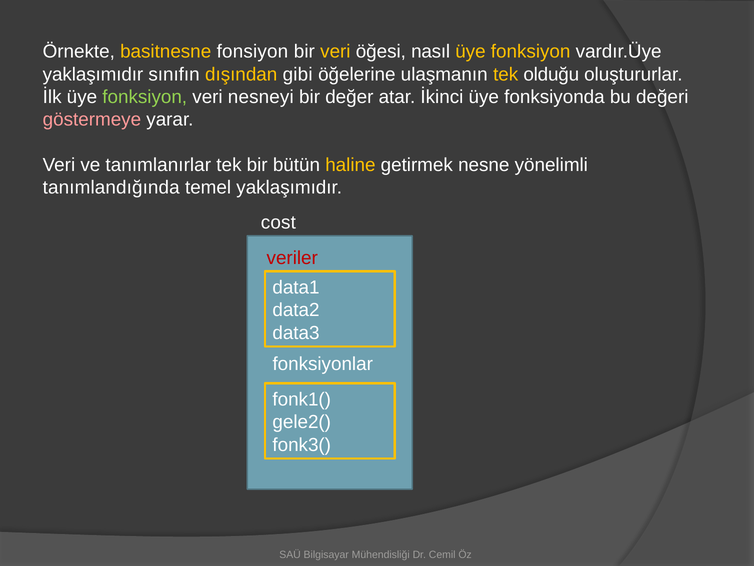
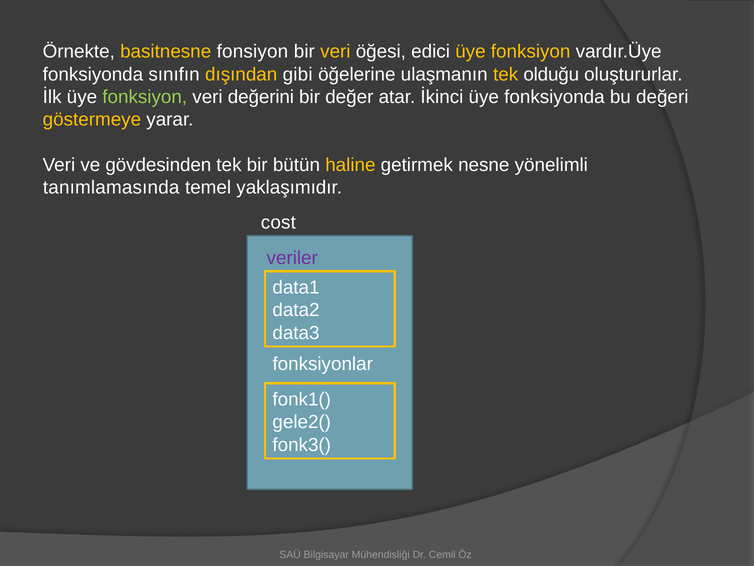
nasıl: nasıl -> edici (431, 52)
yaklaşımıdır: yaklaşımıdır -> fonksiyonda (93, 74)
nesneyi: nesneyi -> değerini (261, 97)
göstermeye colour: pink -> yellow (92, 120)
tanımlanırlar: tanımlanırlar -> gövdesinden (158, 165)
tanımlandığında: tanımlandığında -> tanımlamasında (111, 187)
veriler colour: red -> purple (292, 258)
